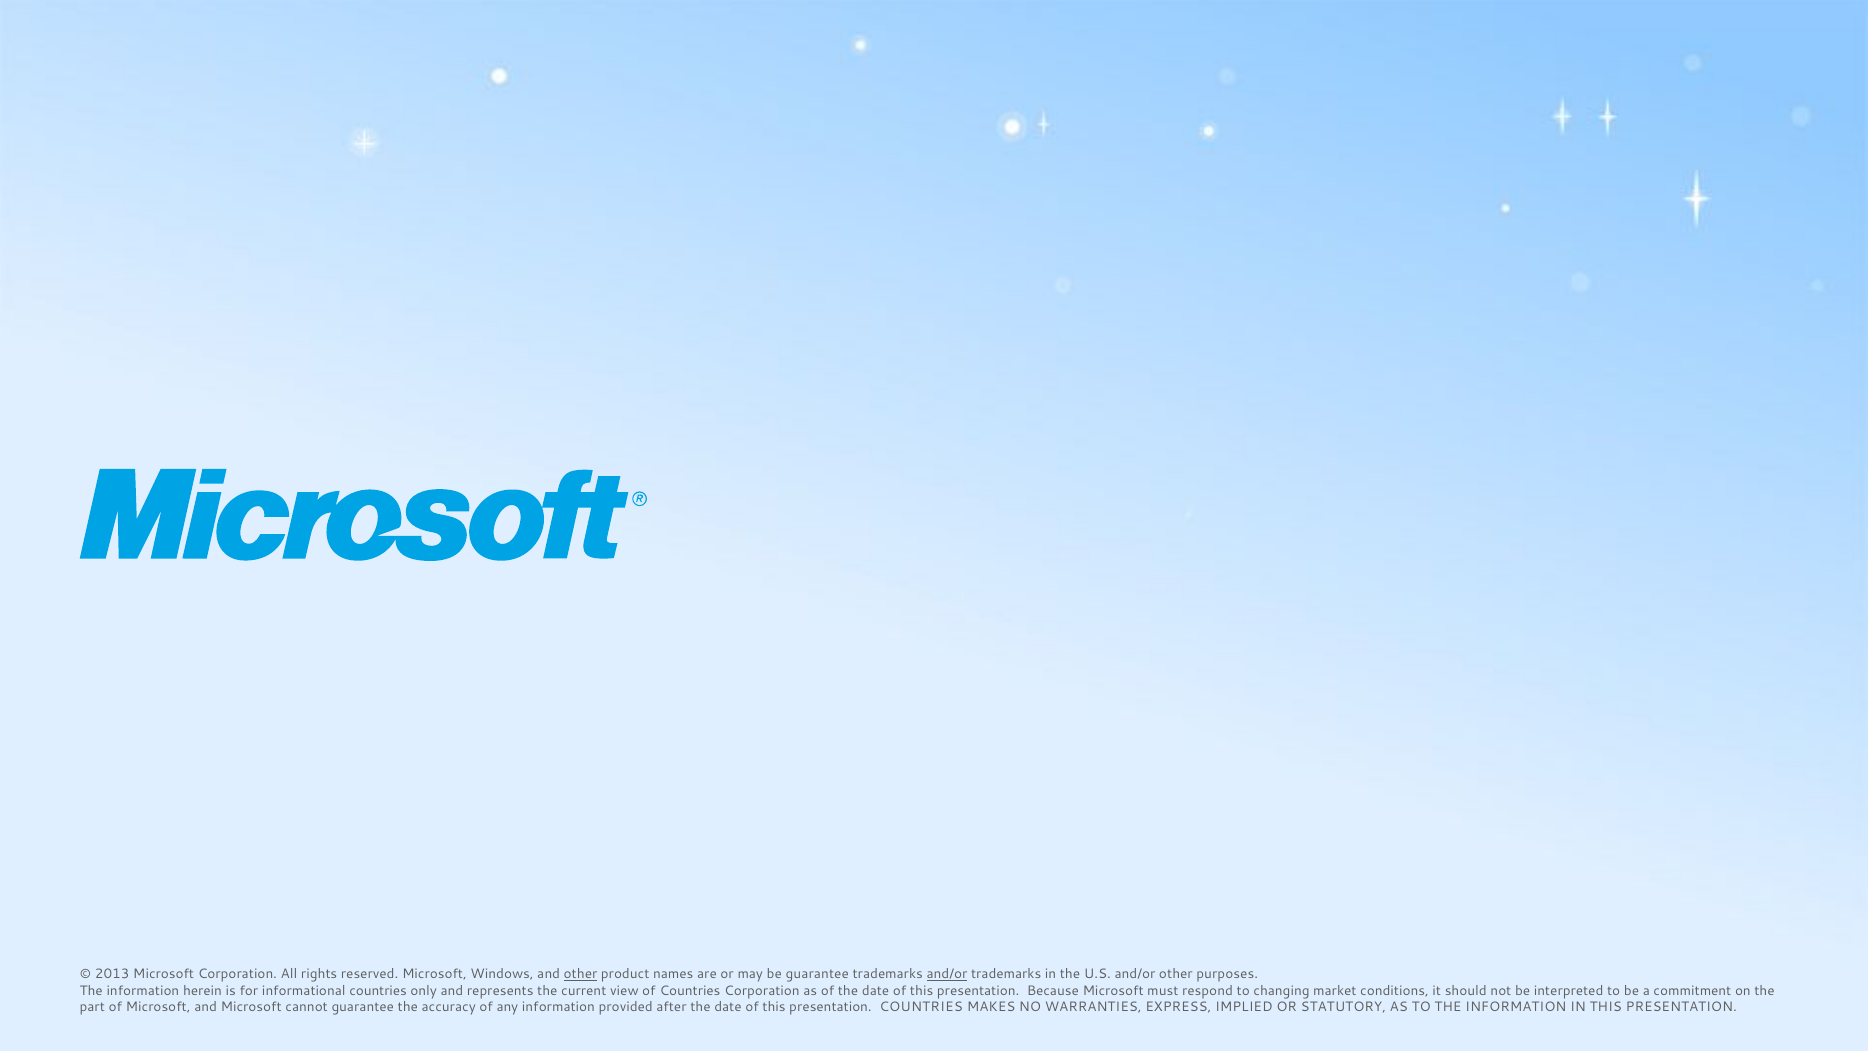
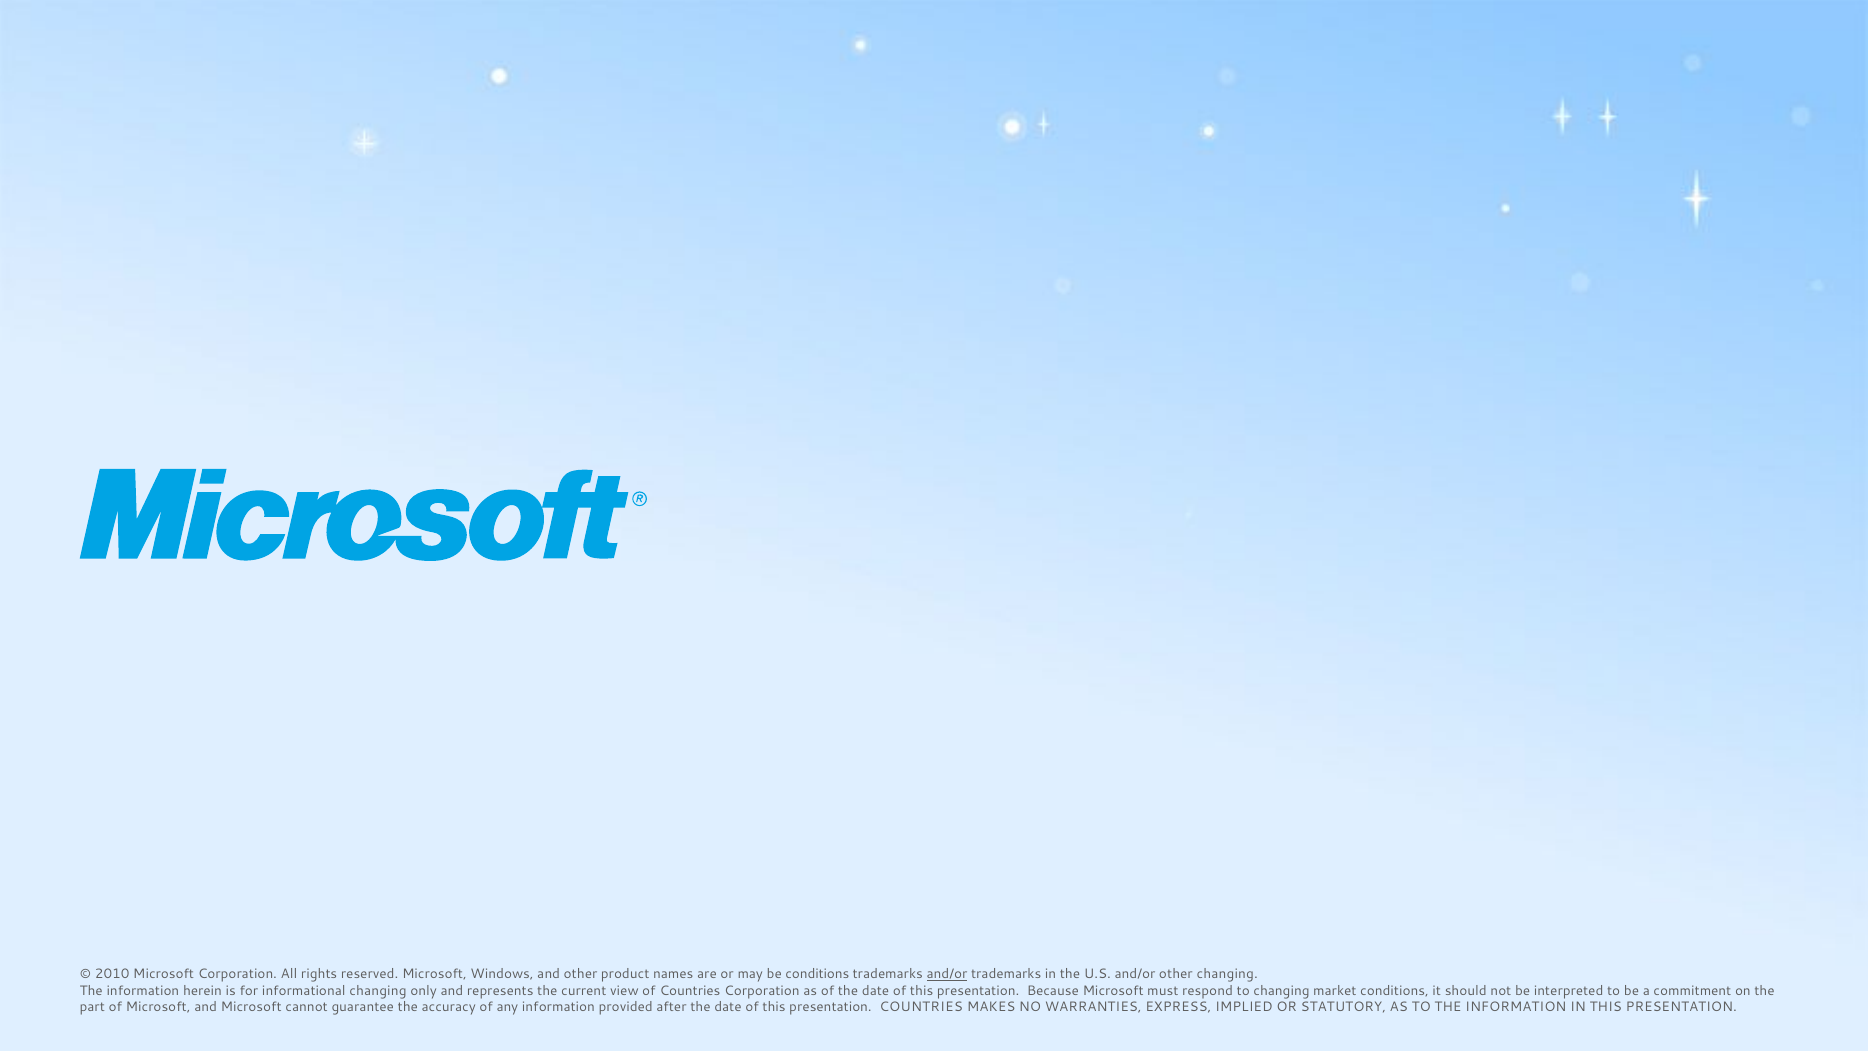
2013: 2013 -> 2010 (112, 974)
other underline: present -> none (581, 974)
be guarantee: guarantee -> conditions (817, 974)
other purposes: purposes -> changing (1227, 974)
informational countries: countries -> changing (378, 991)
